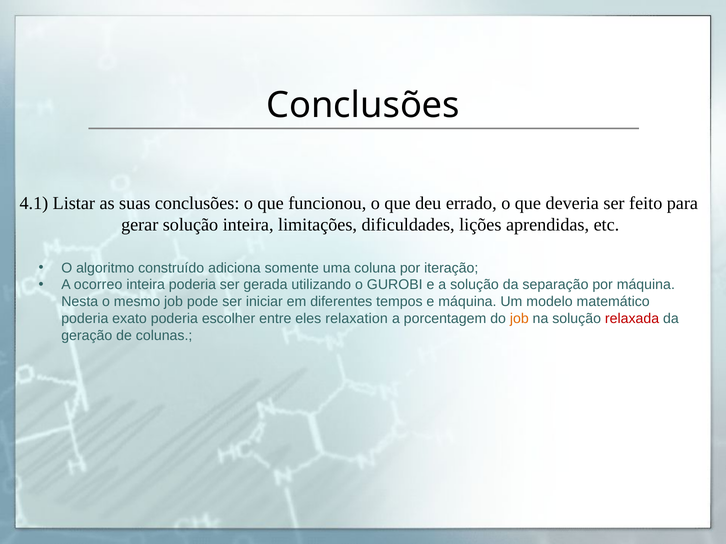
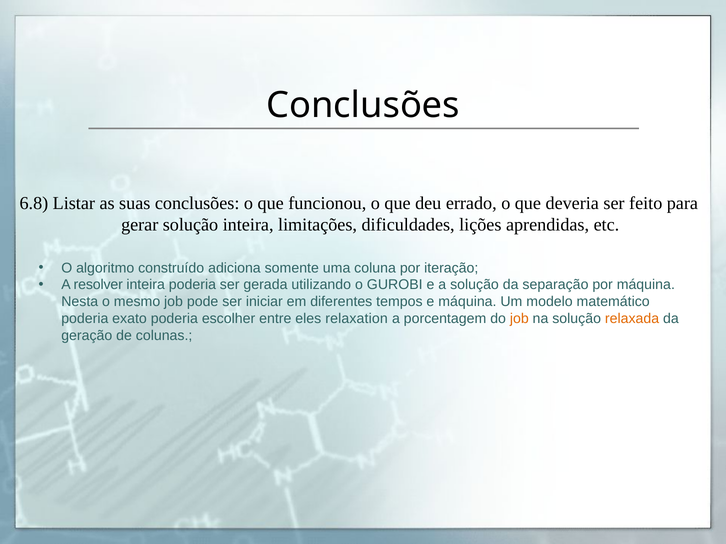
4.1: 4.1 -> 6.8 (34, 203)
ocorreo: ocorreo -> resolver (98, 285)
relaxada colour: red -> orange (632, 319)
